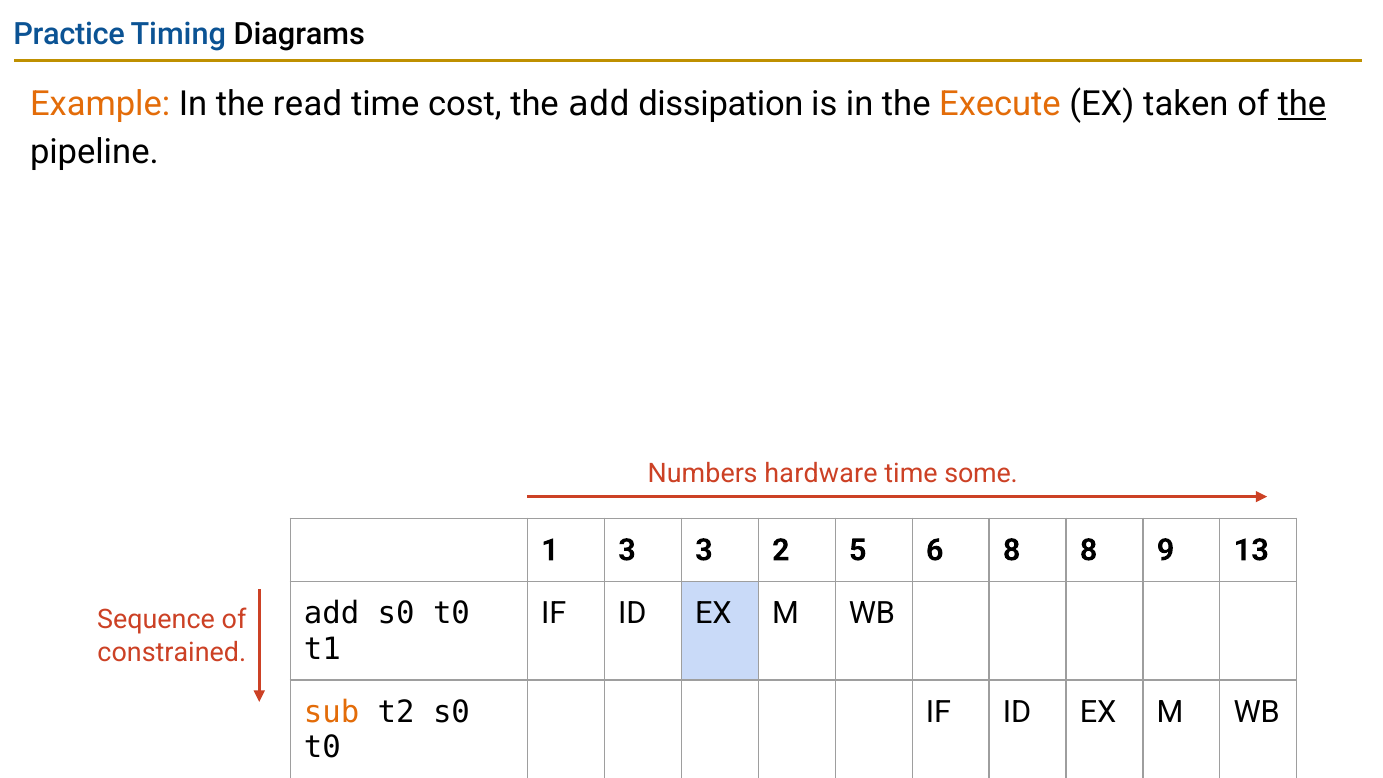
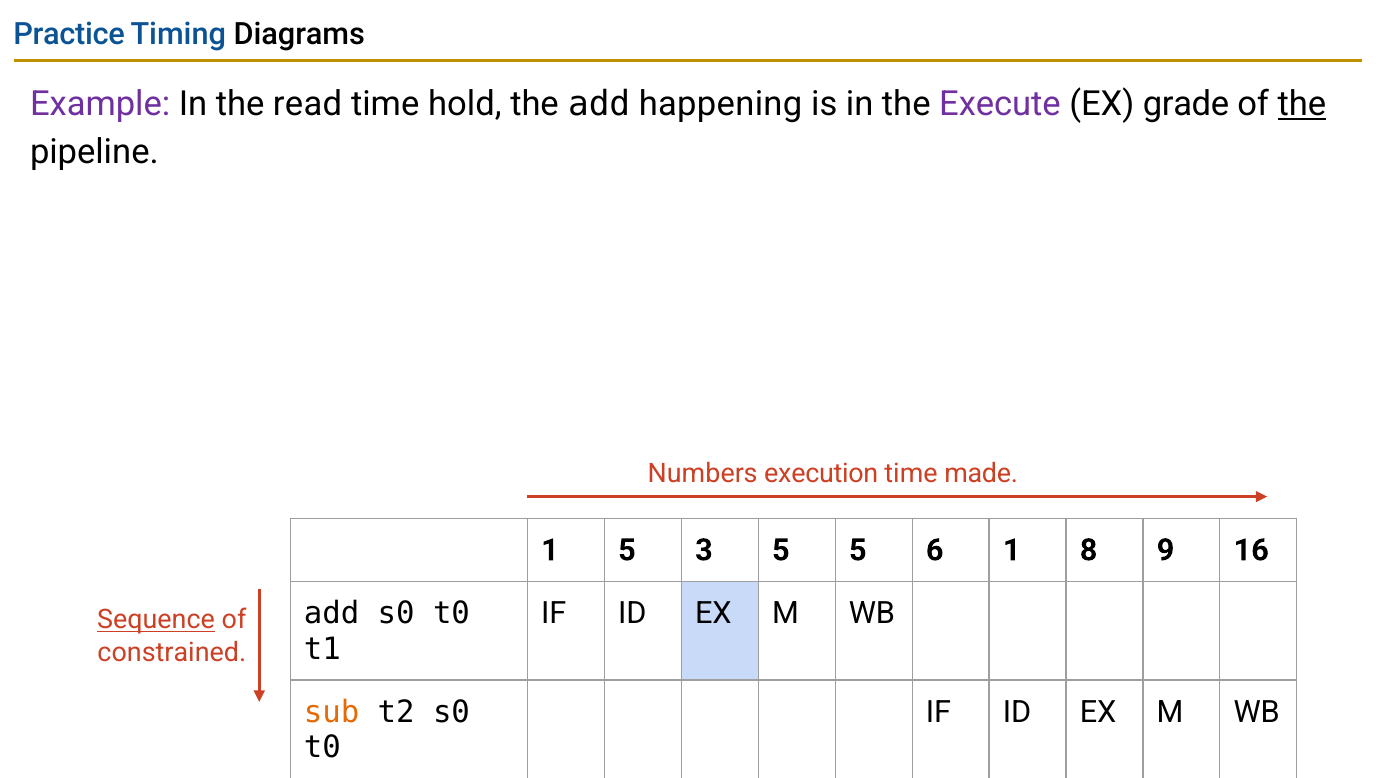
Example colour: orange -> purple (100, 104)
cost: cost -> hold (465, 104)
dissipation: dissipation -> happening (721, 104)
Execute colour: orange -> purple (1000, 104)
taken: taken -> grade (1186, 104)
hardware: hardware -> execution (821, 474)
some: some -> made (981, 474)
1 3: 3 -> 5 (627, 550)
3 2: 2 -> 5 (781, 550)
6 8: 8 -> 1 (1012, 550)
13: 13 -> 16 (1251, 550)
Sequence underline: none -> present (156, 620)
